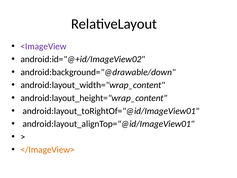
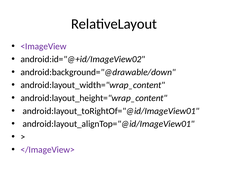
</ImageView> colour: orange -> purple (48, 150)
